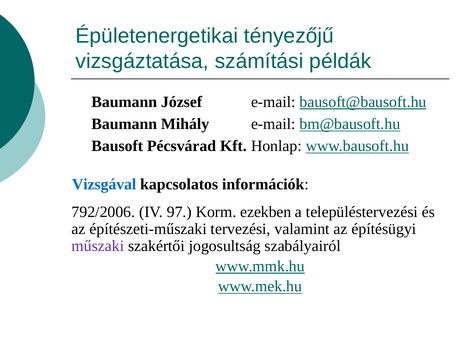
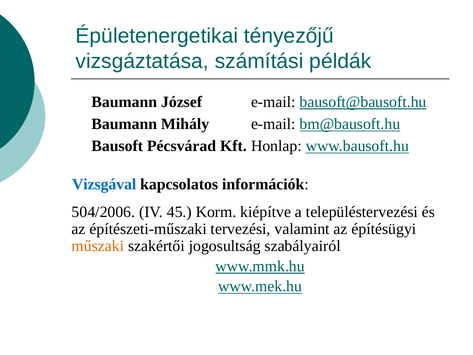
792/2006: 792/2006 -> 504/2006 (103, 212)
97: 97 -> 45 (179, 212)
ezekben: ezekben -> kiépítve (266, 212)
műszaki colour: purple -> orange (98, 246)
